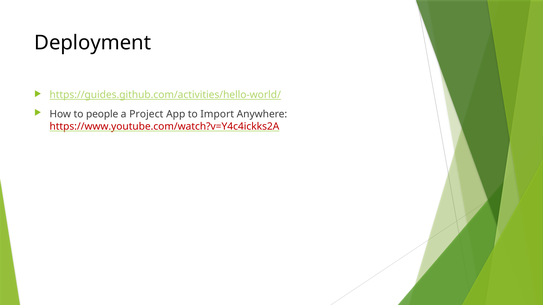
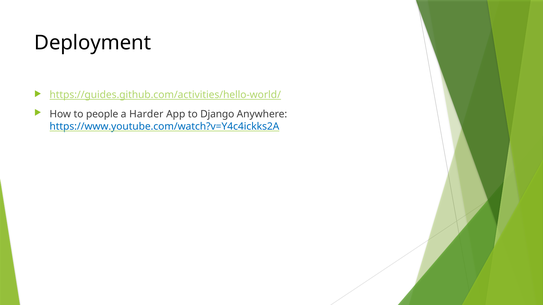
Project: Project -> Harder (146, 114)
Import: Import -> Django (217, 114)
https://www.youtube.com/watch?v=Y4c4ickks2A colour: red -> blue (164, 127)
